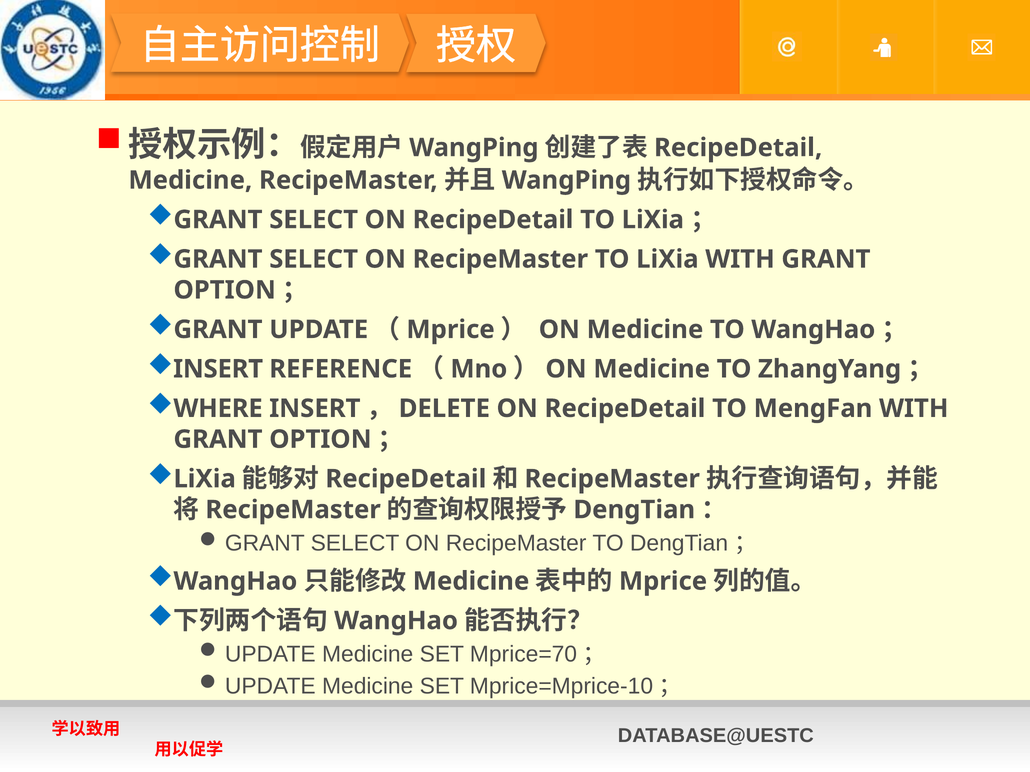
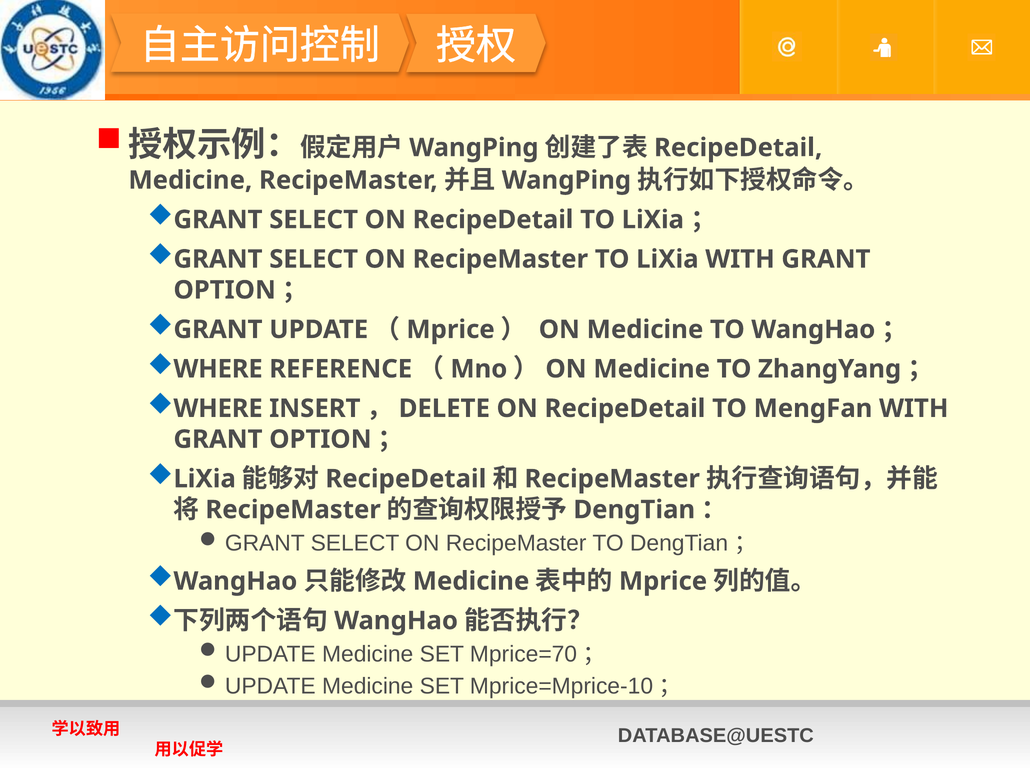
INSERT: INSERT -> WHERE (218, 369)
